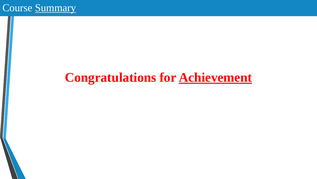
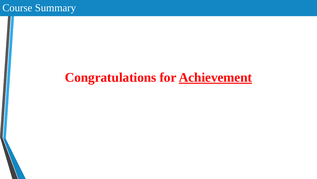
Summary underline: present -> none (55, 8)
